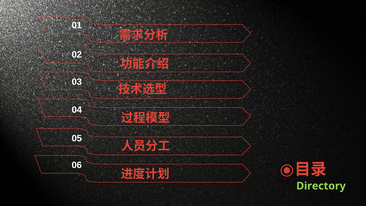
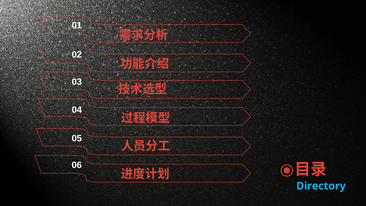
Directory colour: light green -> light blue (321, 186)
